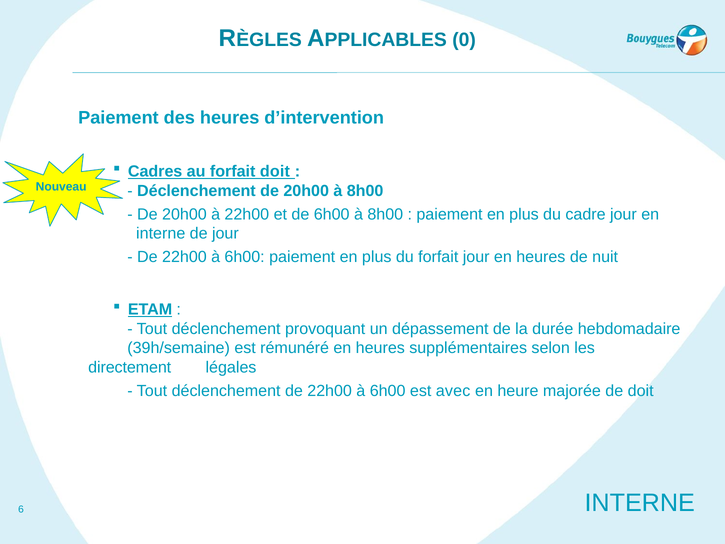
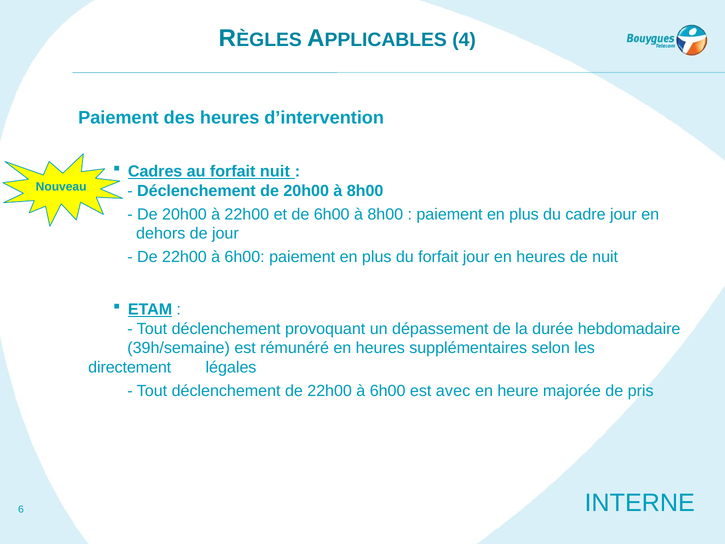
0: 0 -> 4 (464, 40)
forfait doit: doit -> nuit (275, 171)
interne: interne -> dehors (161, 233)
de doit: doit -> pris (641, 391)
